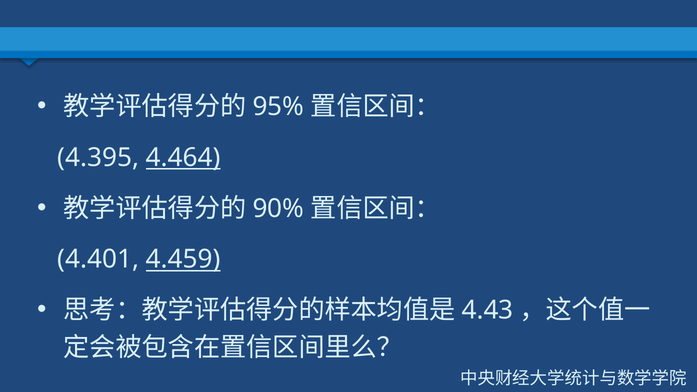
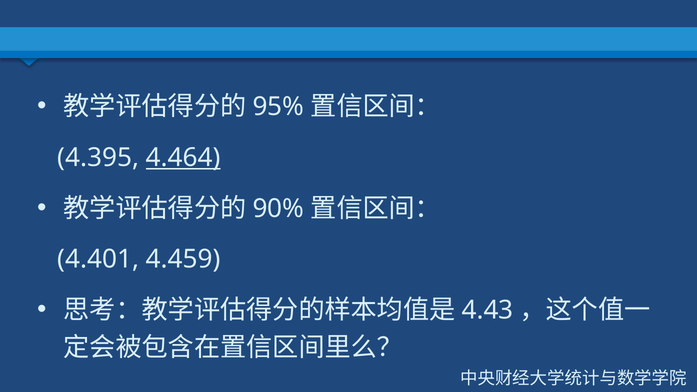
4.459 underline: present -> none (183, 259)
